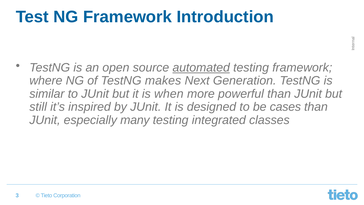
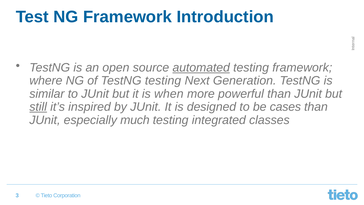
TestNG makes: makes -> testing (163, 81)
still underline: none -> present (38, 107)
many: many -> much (135, 120)
